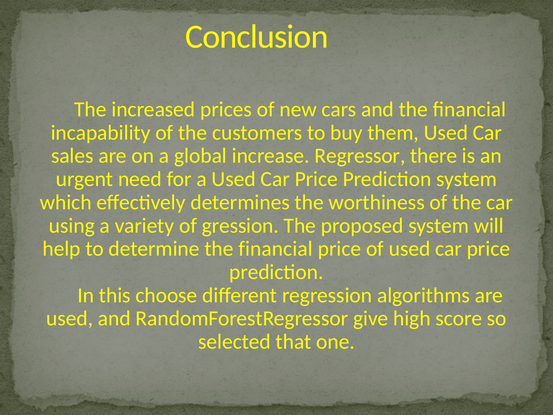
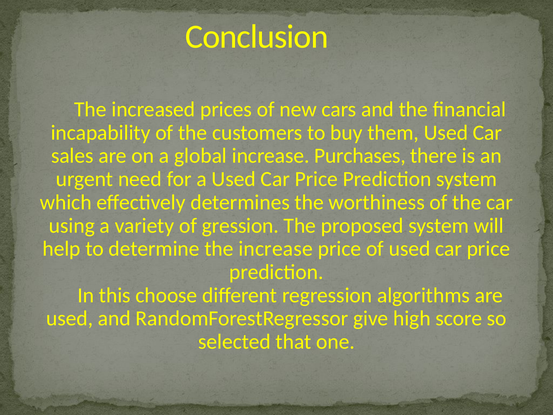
Regressor: Regressor -> Purchases (360, 156)
determine the financial: financial -> increase (276, 249)
